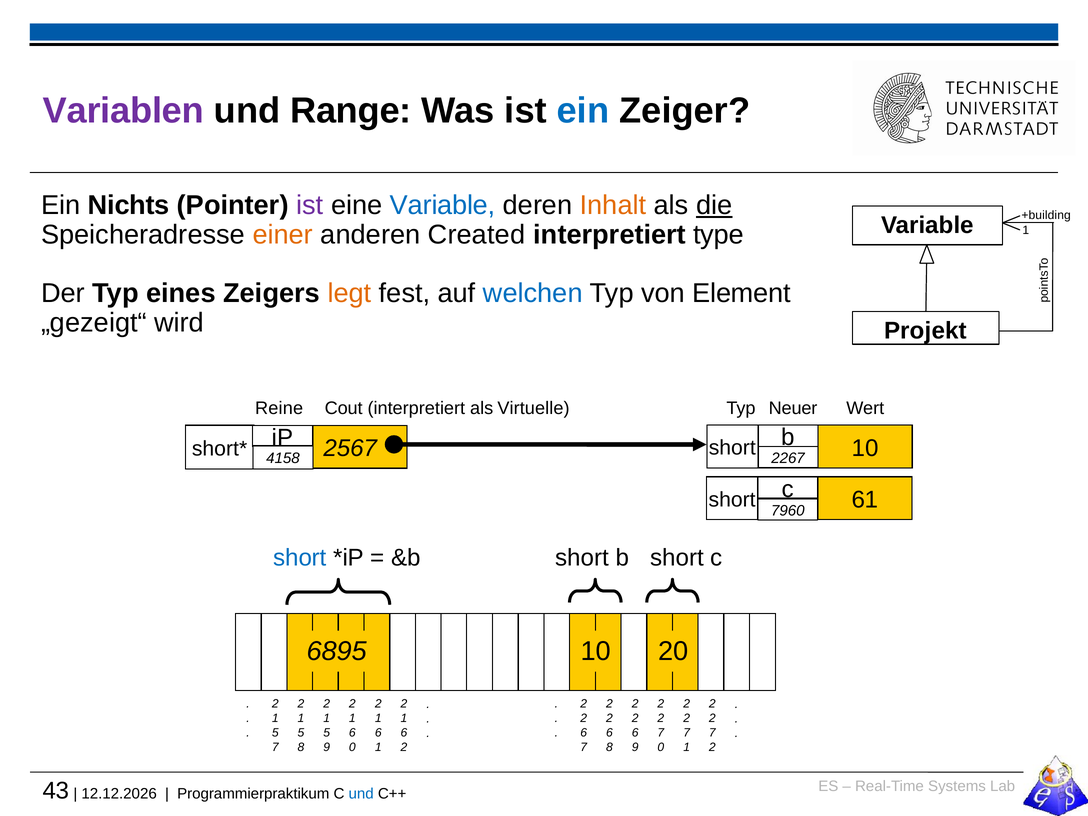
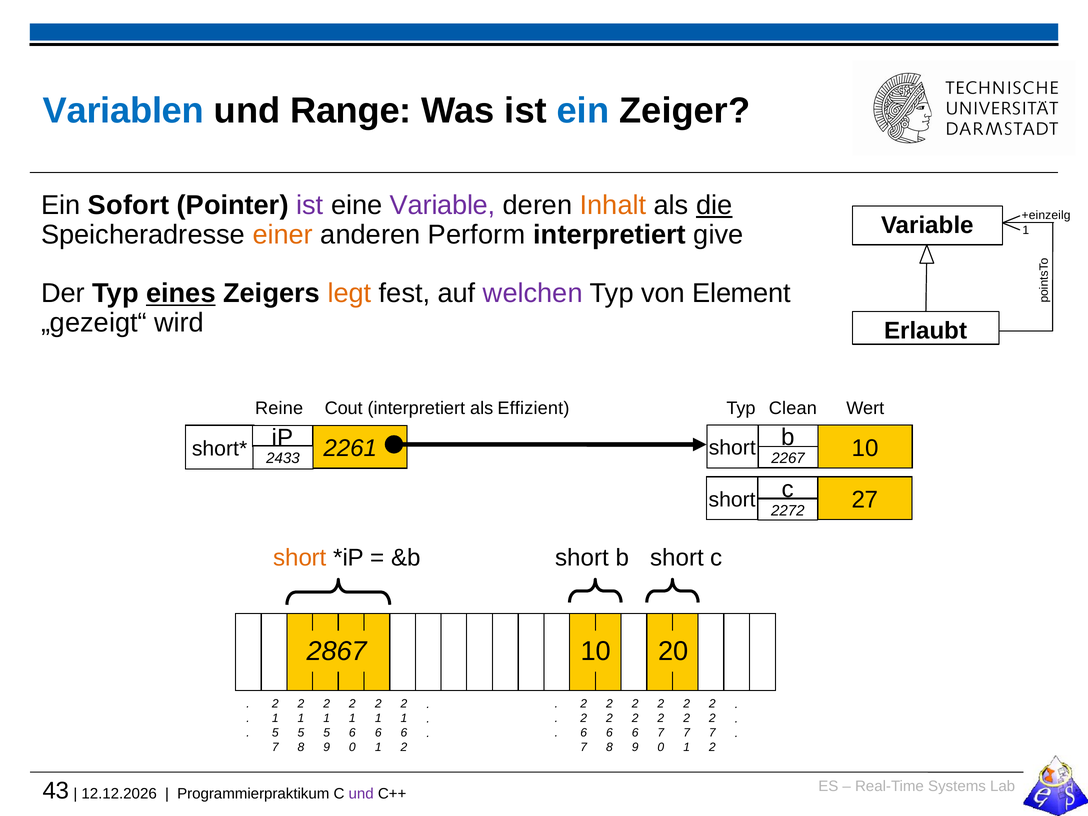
Variablen colour: purple -> blue (123, 111)
Nichts: Nichts -> Sofort (128, 205)
Variable colour: blue -> purple (443, 205)
+building: +building -> +einzeilg (1046, 215)
Created: Created -> Perform (477, 235)
type: type -> give (718, 235)
eines underline: none -> present (181, 293)
welchen colour: blue -> purple (533, 293)
Projekt: Projekt -> Erlaubt (926, 331)
Virtuelle: Virtuelle -> Effizient (533, 408)
Neuer: Neuer -> Clean (793, 408)
2567: 2567 -> 2261 (350, 449)
4158: 4158 -> 2433 (283, 458)
61: 61 -> 27 (865, 500)
7960: 7960 -> 2272 (788, 511)
short colour: blue -> orange (300, 558)
6895: 6895 -> 2867 (337, 651)
und colour: blue -> purple (361, 794)
